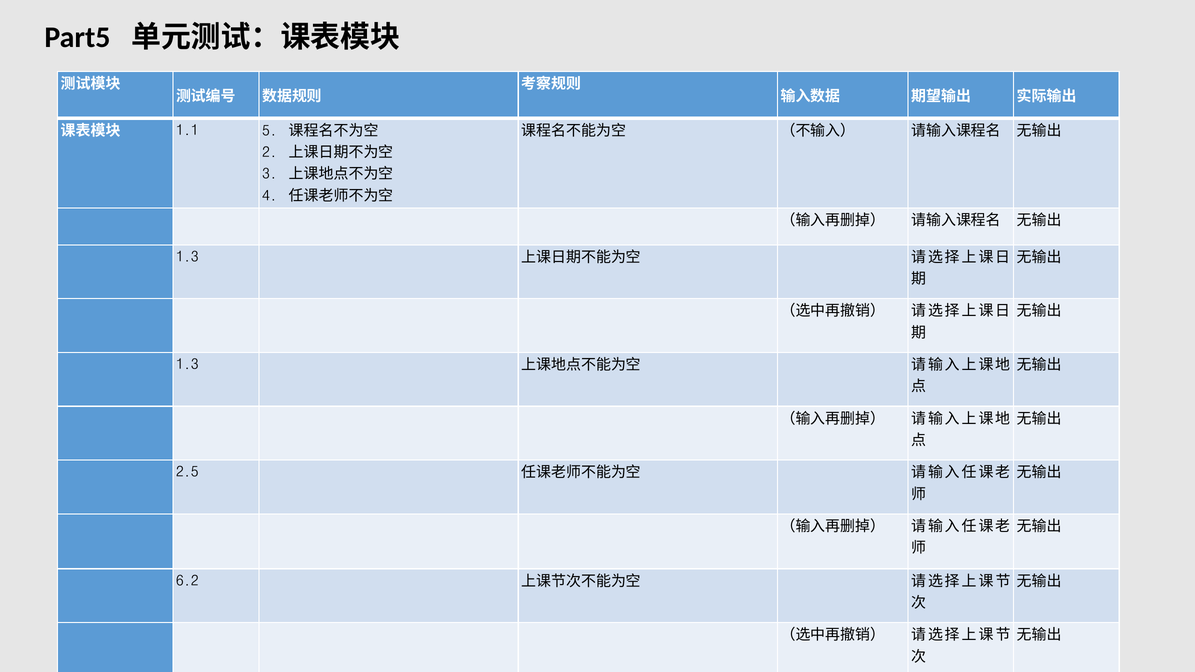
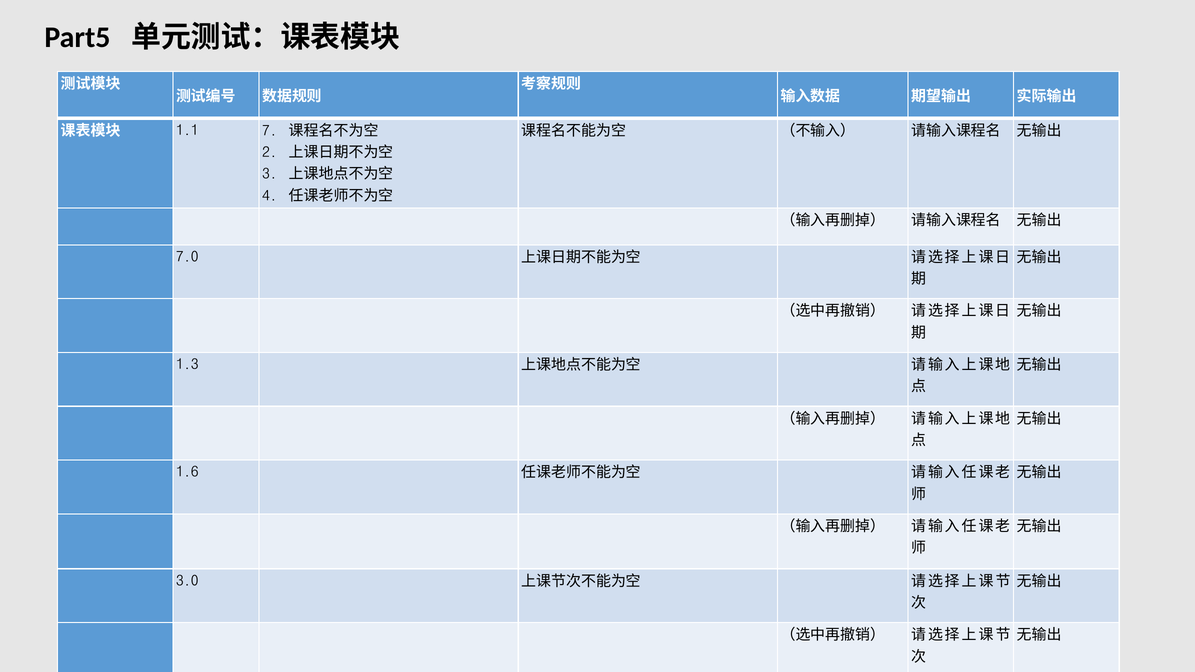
1.1 5: 5 -> 7 (270, 131)
1.3: 1.3 -> 7.0 (187, 257)
2.5: 2.5 -> 1.6 (187, 472)
6.2: 6.2 -> 3.0 (187, 581)
